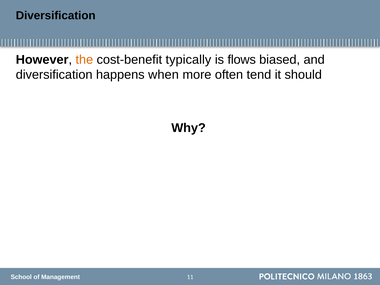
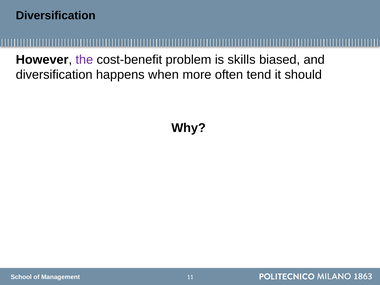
the colour: orange -> purple (84, 60)
typically: typically -> problem (188, 60)
flows: flows -> skills (242, 60)
